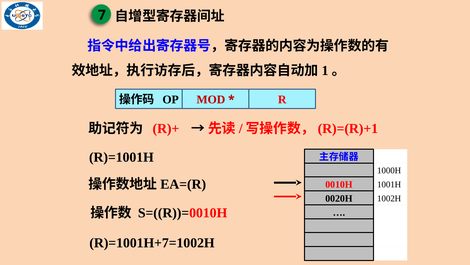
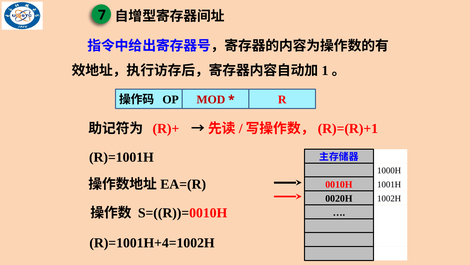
R)=1001H+7=1002H: R)=1001H+7=1002H -> R)=1001H+4=1002H (152, 242)
